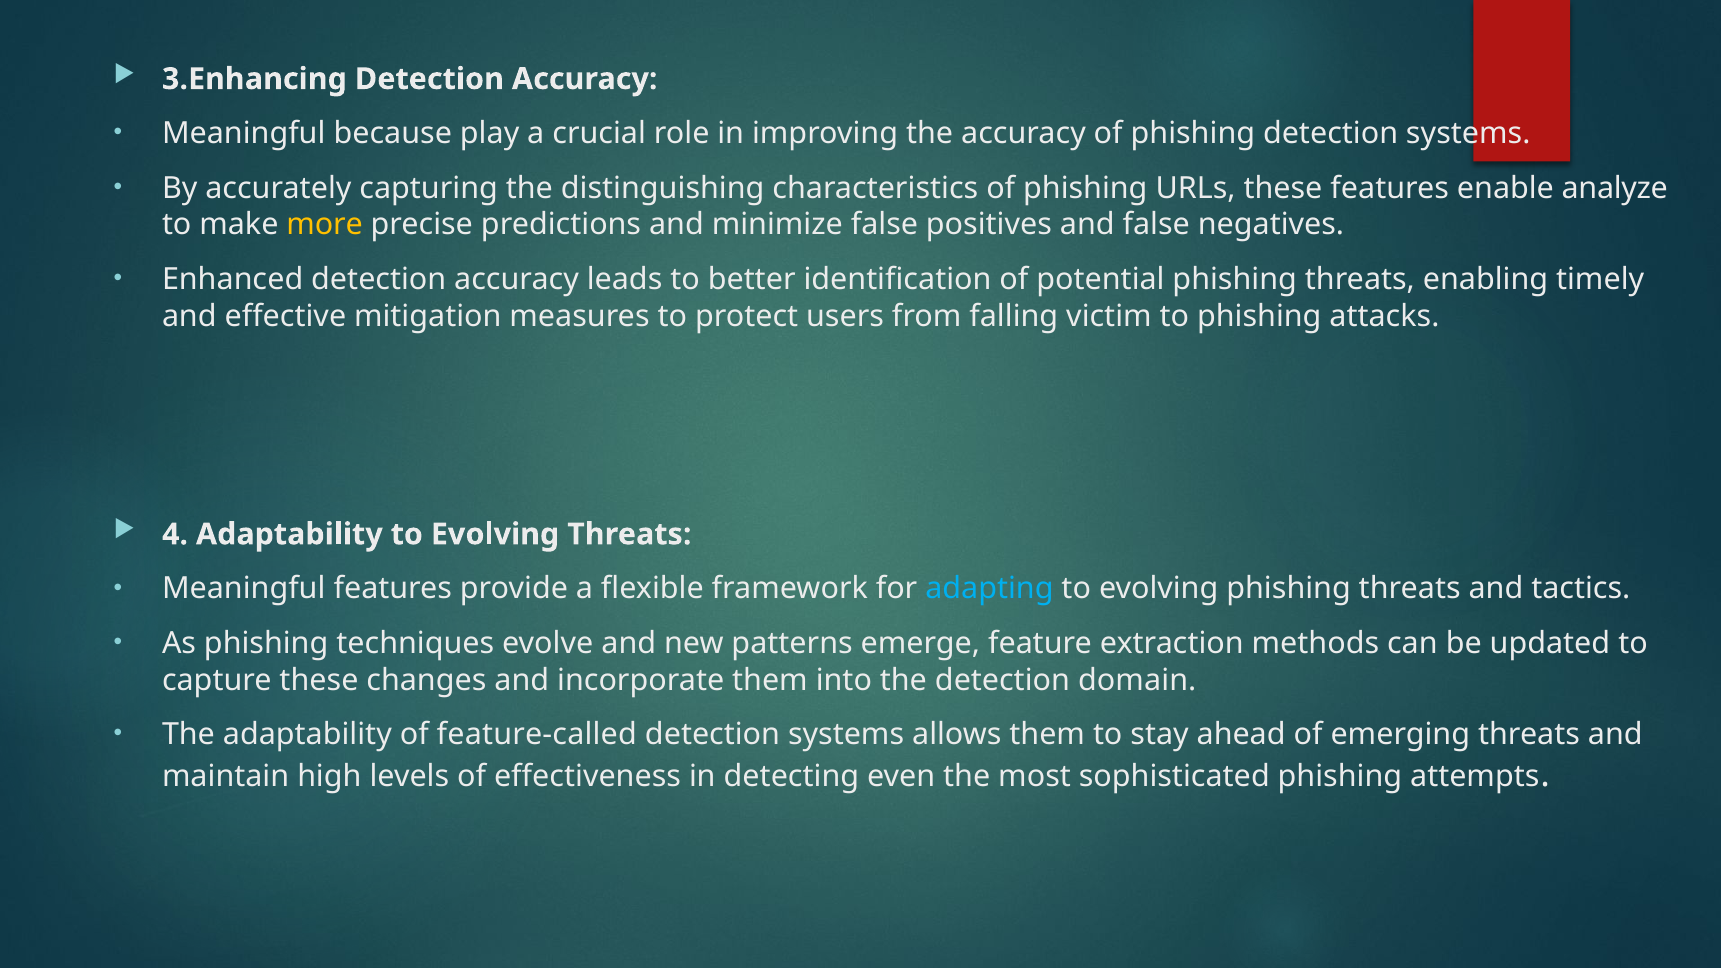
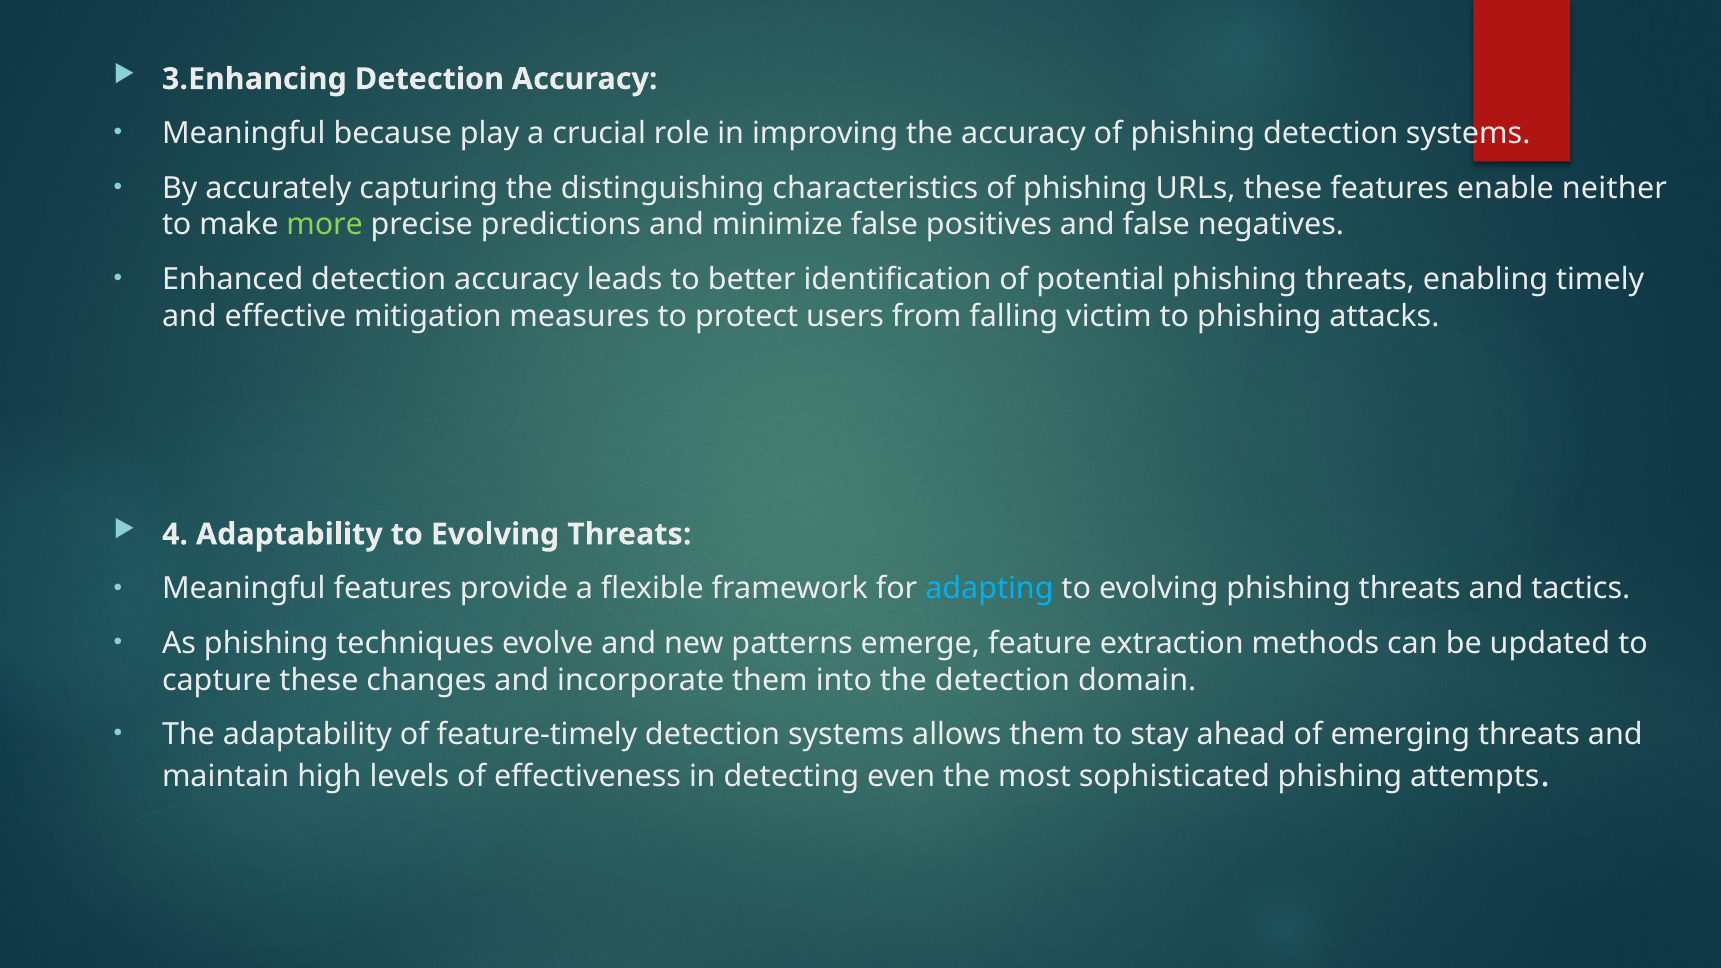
analyze: analyze -> neither (1614, 188)
more colour: yellow -> light green (325, 225)
feature-called: feature-called -> feature-timely (537, 735)
